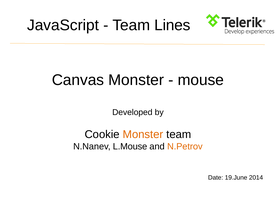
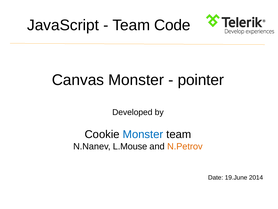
Lines: Lines -> Code (172, 25)
mouse: mouse -> pointer (201, 80)
Monster colour: orange -> blue (143, 134)
